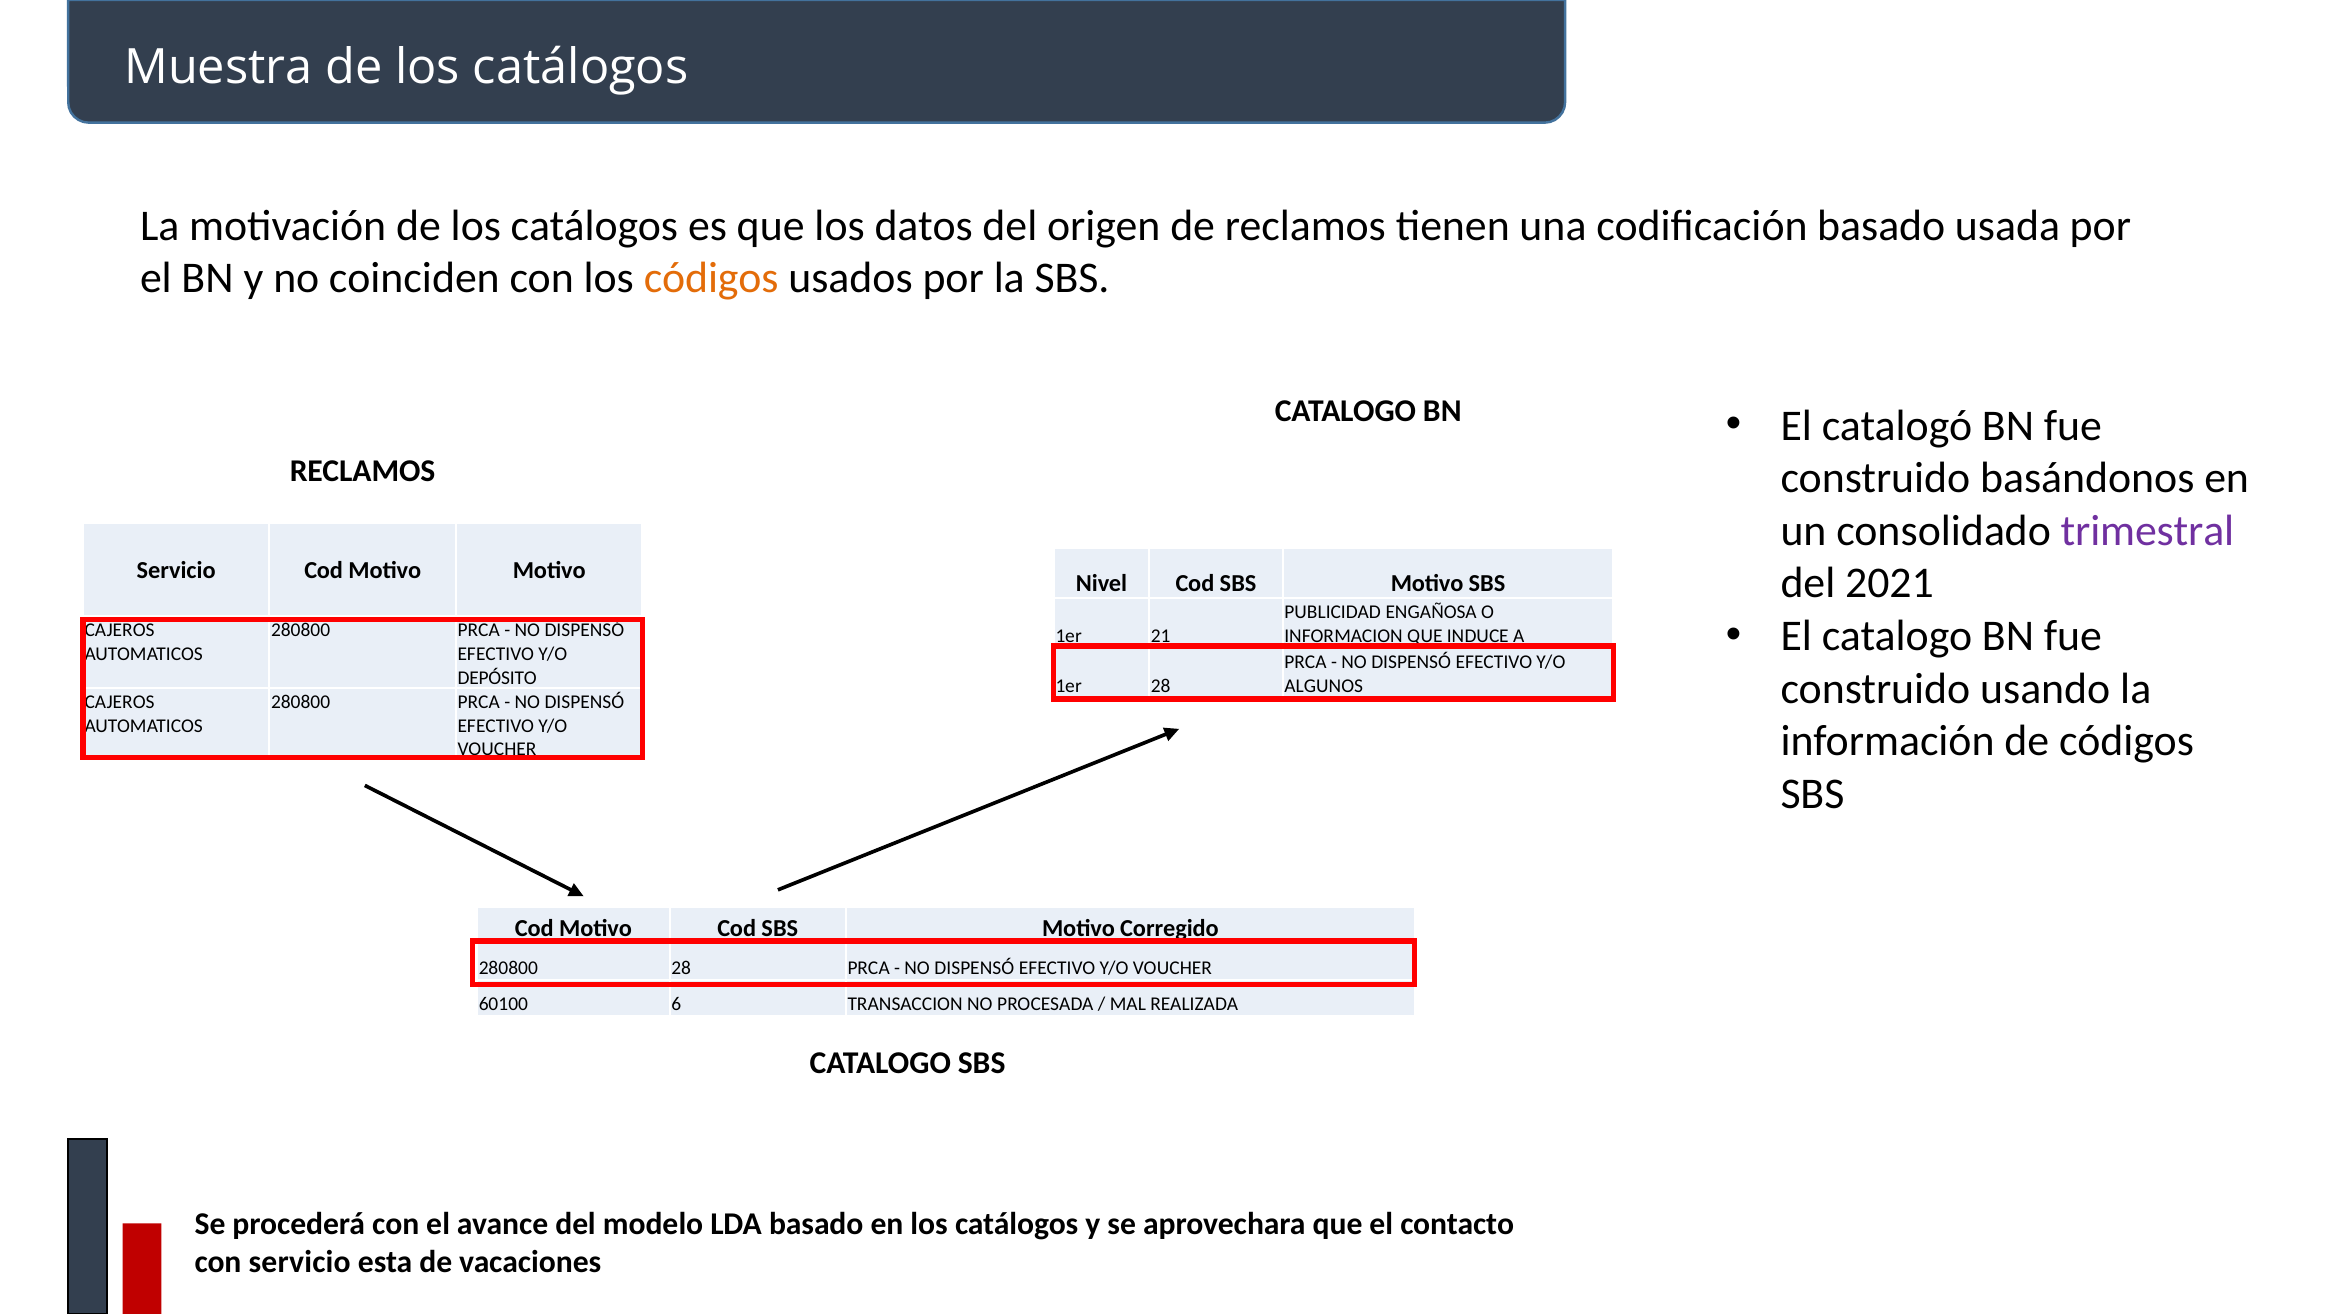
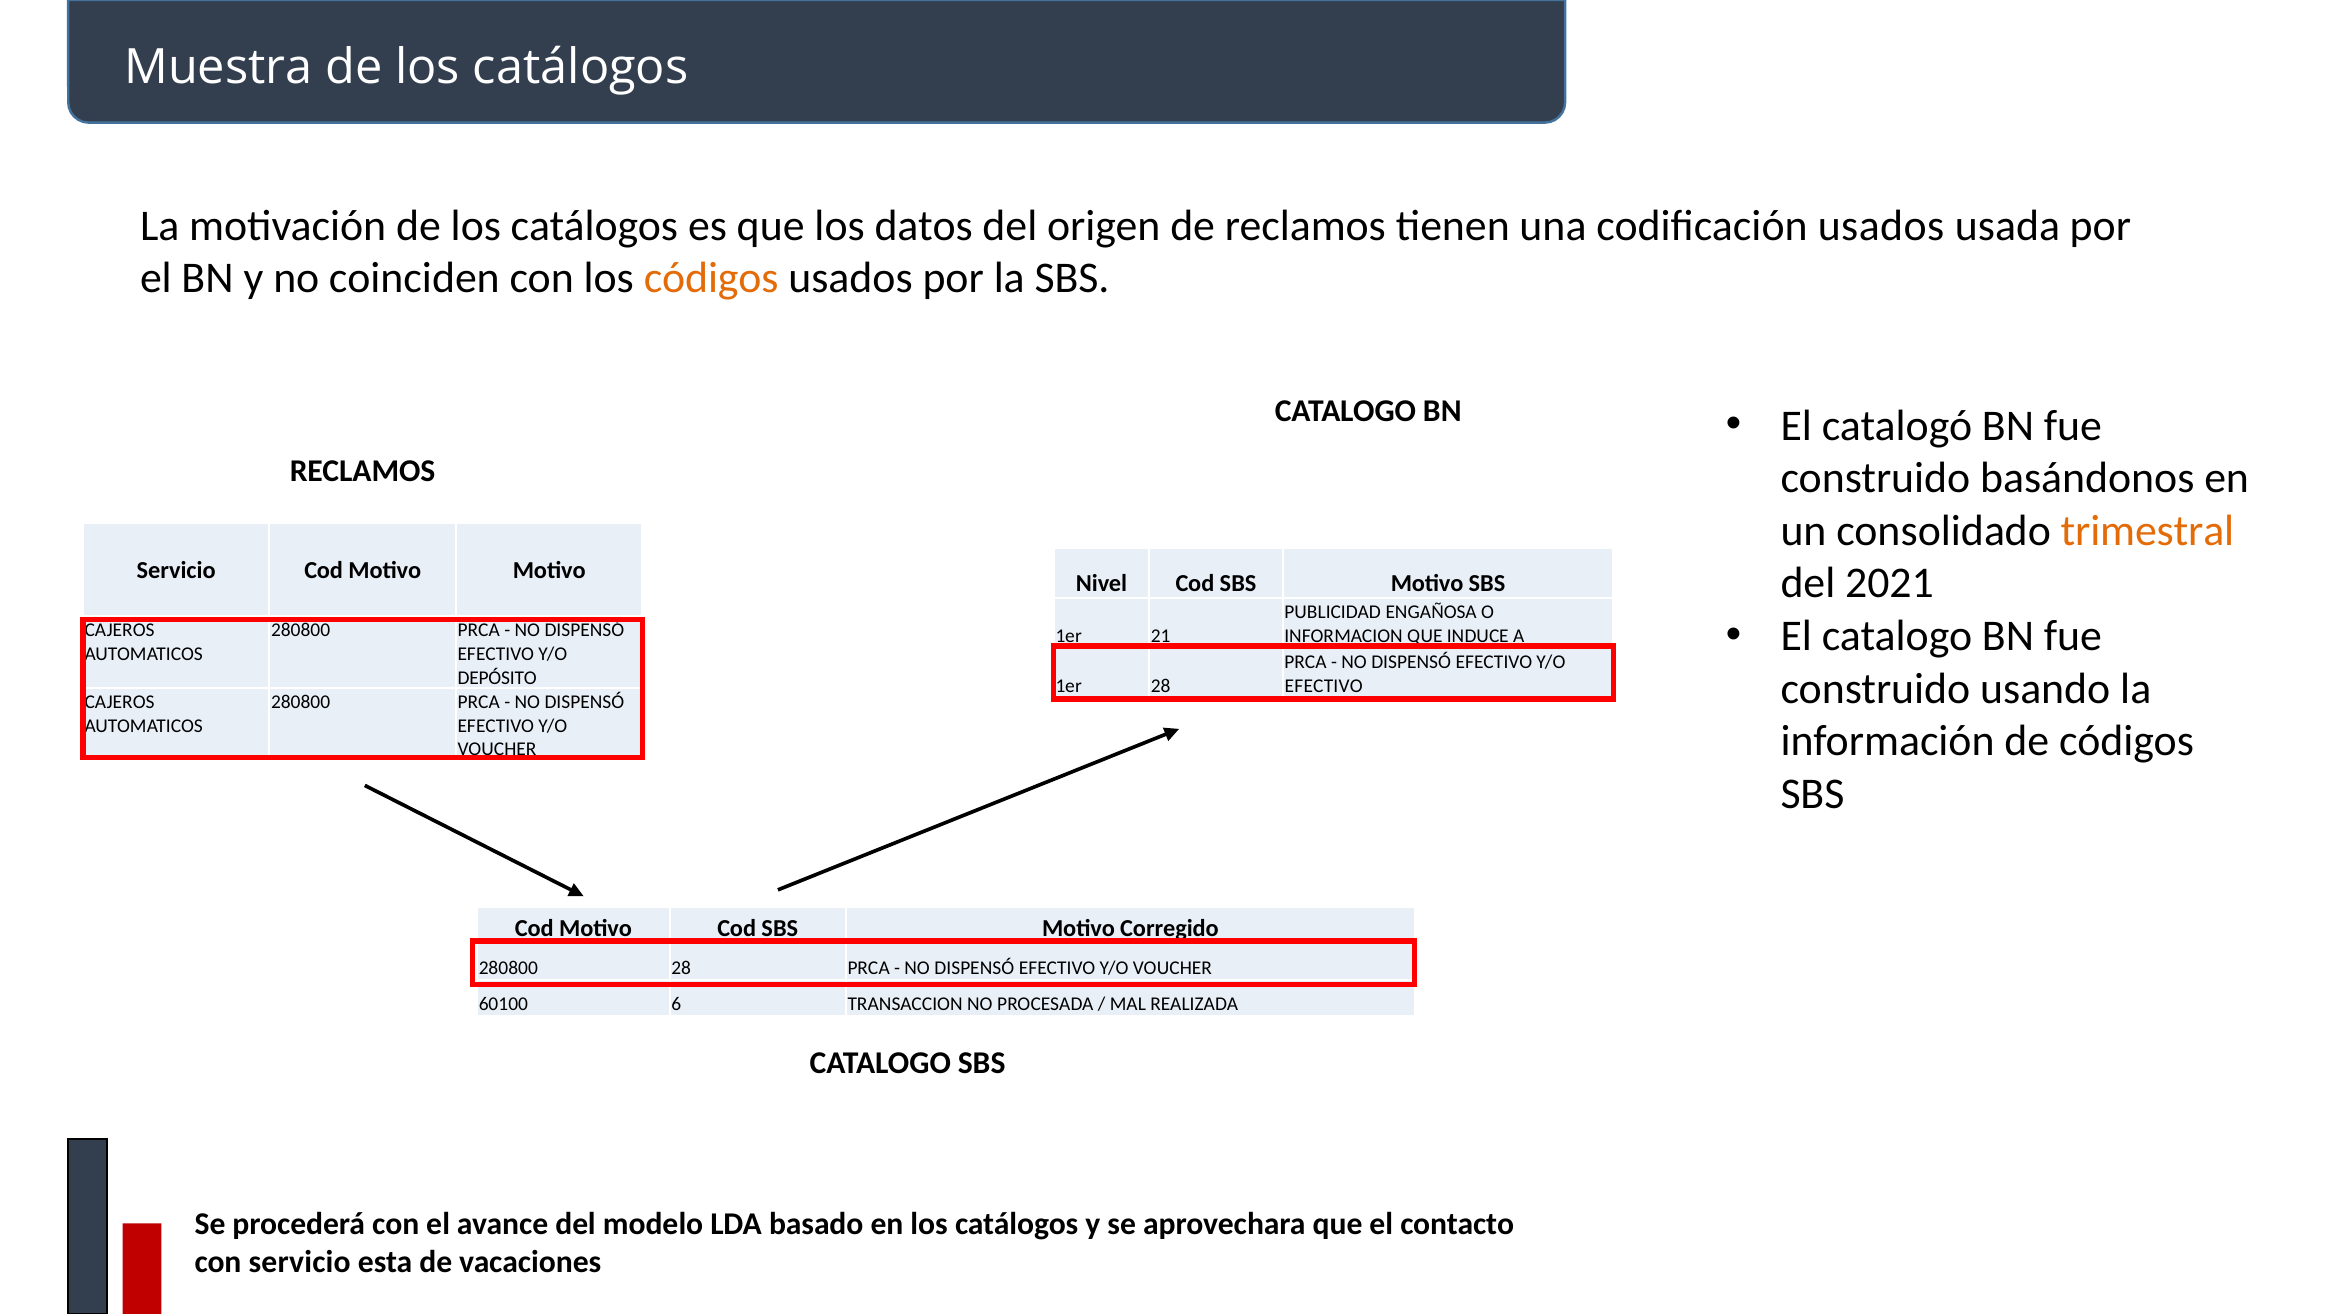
codificación basado: basado -> usados (1881, 226)
trimestral colour: purple -> orange (2147, 531)
ALGUNOS: ALGUNOS -> EFECTIVO (1324, 686)
